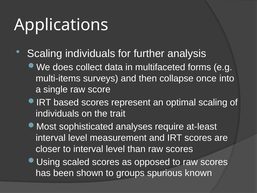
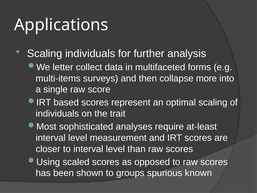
does: does -> letter (63, 67)
once: once -> more (206, 78)
